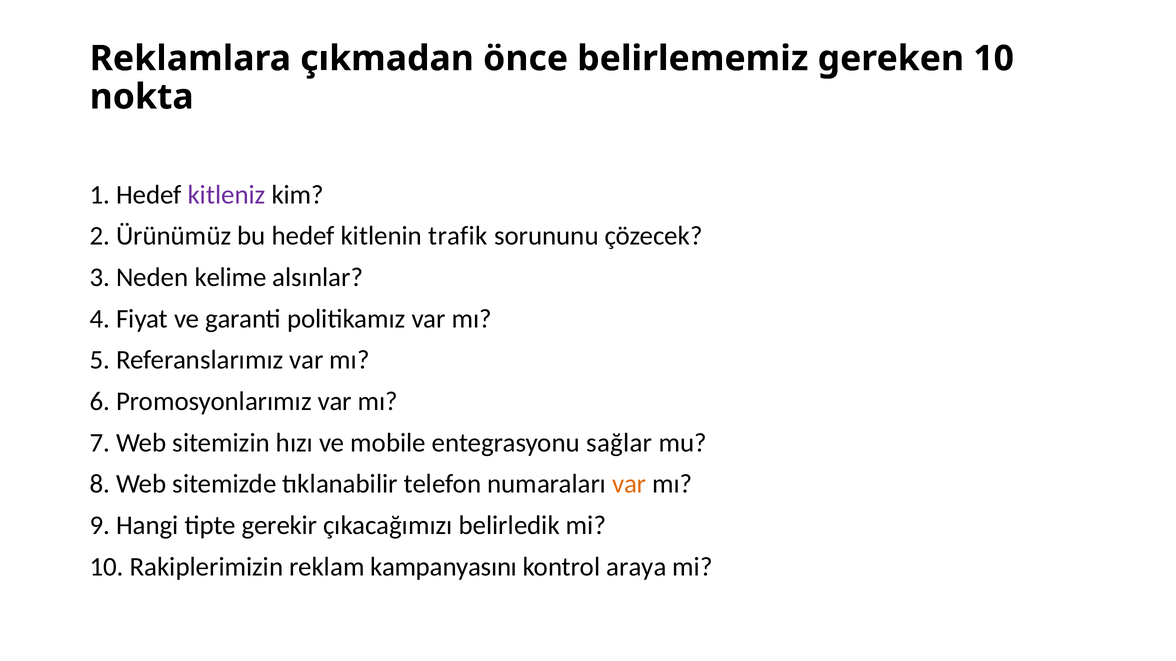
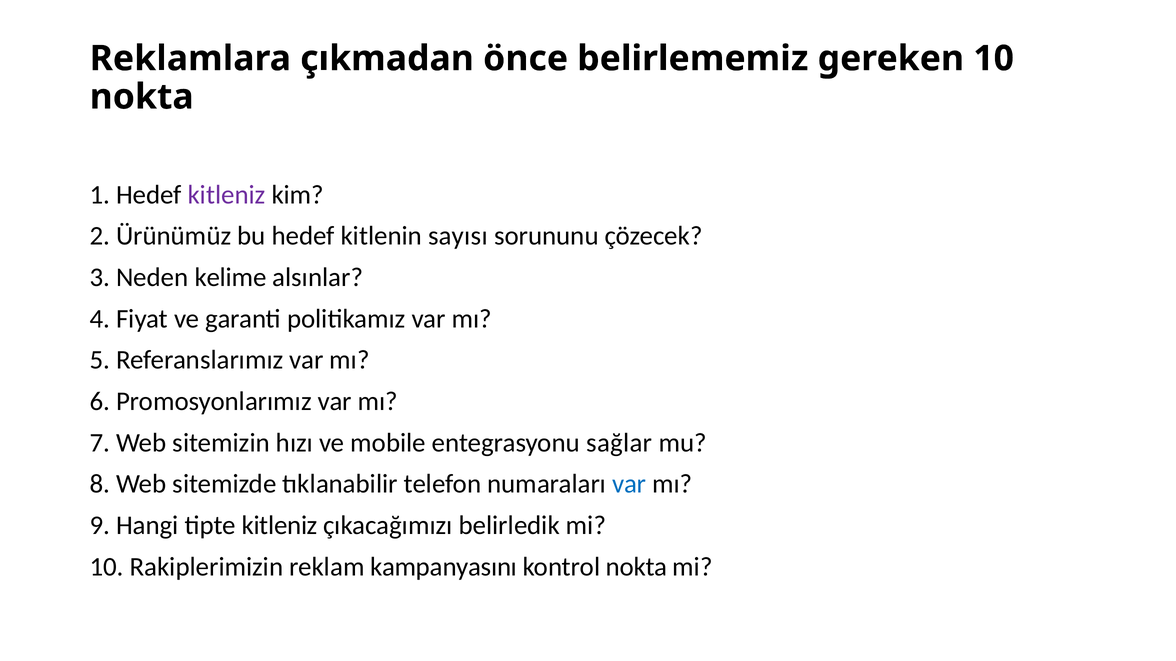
trafik: trafik -> sayısı (458, 236)
var colour: orange -> blue (629, 484)
tipte gerekir: gerekir -> kitleniz (280, 526)
kontrol araya: araya -> nokta (637, 567)
